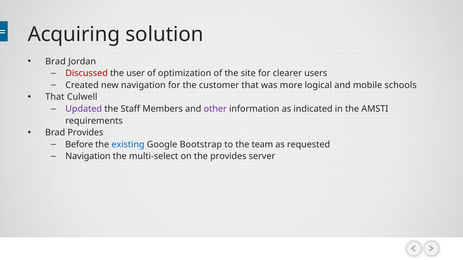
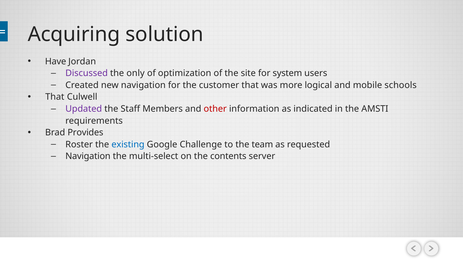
Brad: Brad -> Have (56, 62)
Discussed colour: red -> purple (87, 73)
user: user -> only (136, 73)
clearer: clearer -> system (287, 73)
other colour: purple -> red (215, 109)
Before: Before -> Roster (79, 145)
Bootstrap: Bootstrap -> Challenge (201, 145)
the provides: provides -> contents (228, 157)
